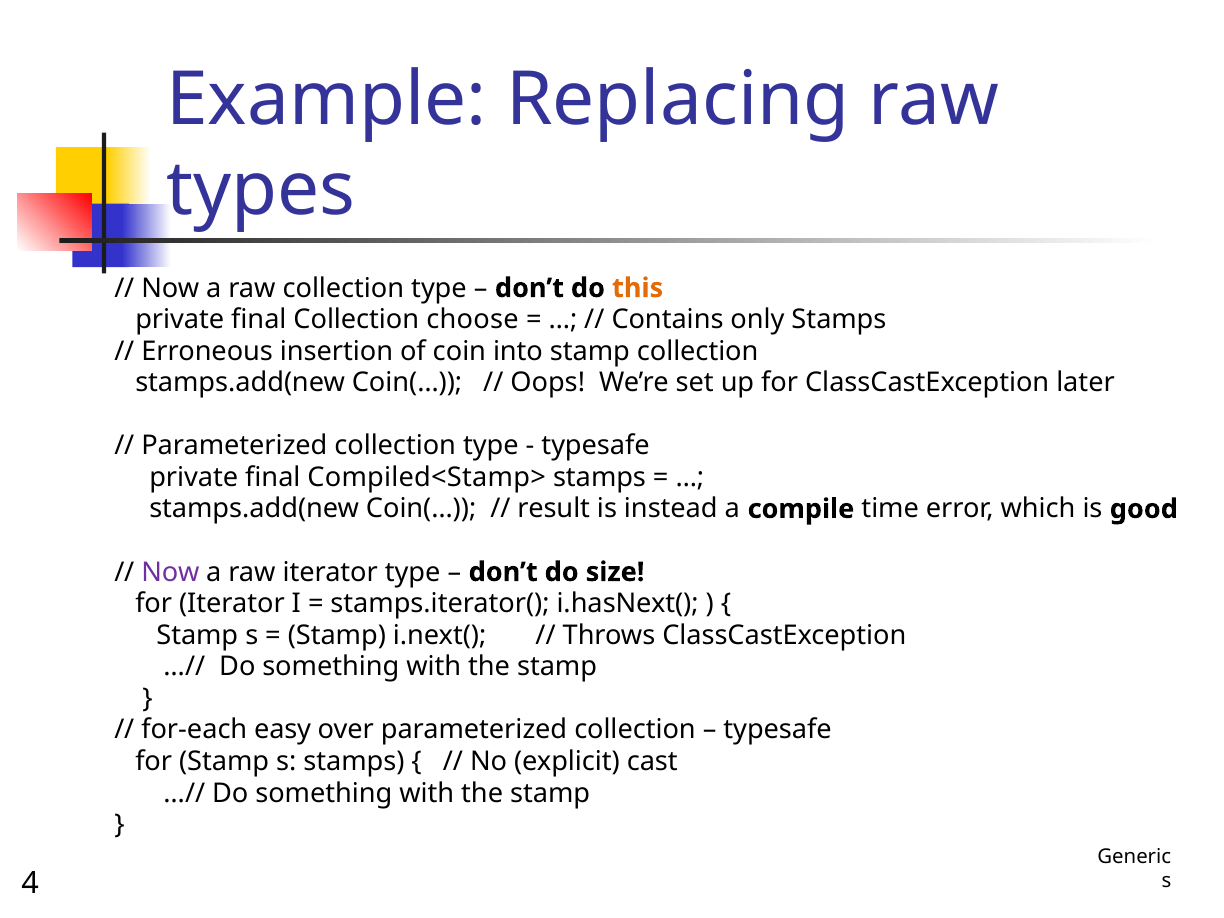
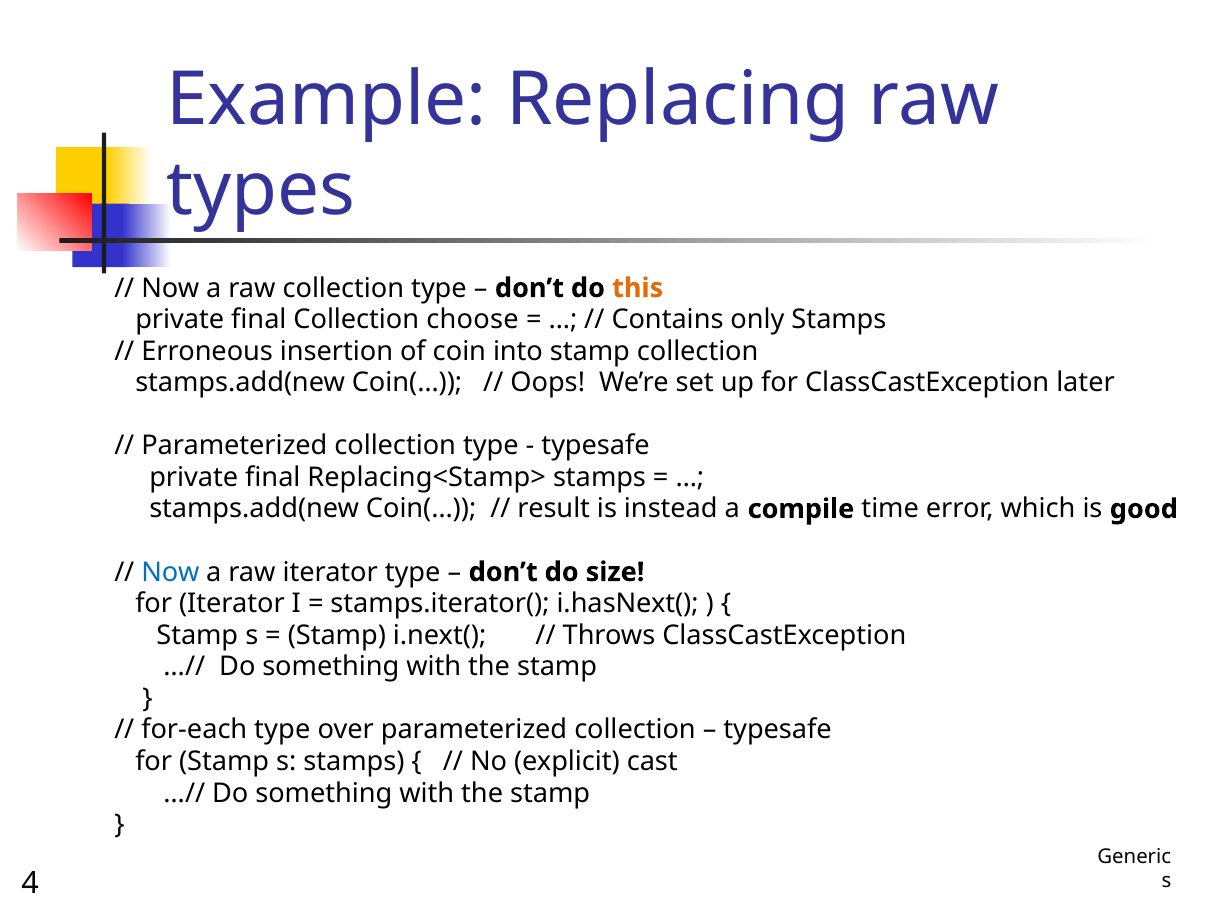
Compiled<Stamp>: Compiled<Stamp> -> Replacing<Stamp> (427, 477)
Now colour: purple -> blue (170, 572)
for-each easy: easy -> type (282, 730)
